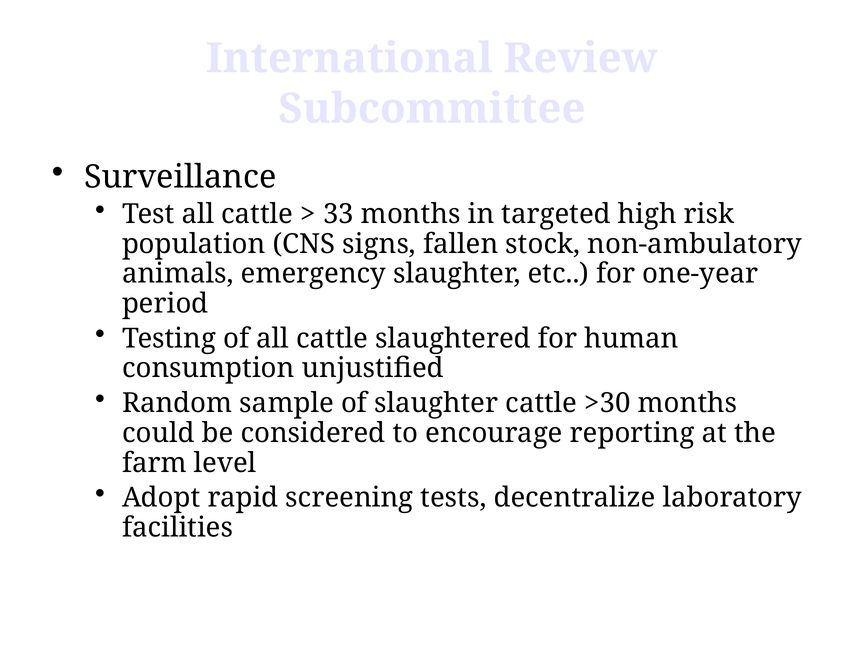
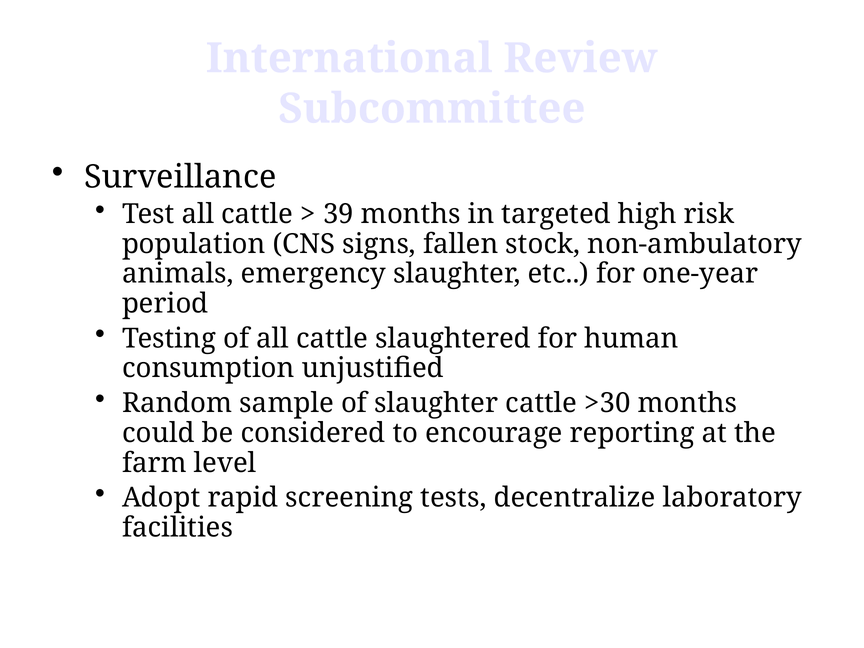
33: 33 -> 39 (338, 214)
